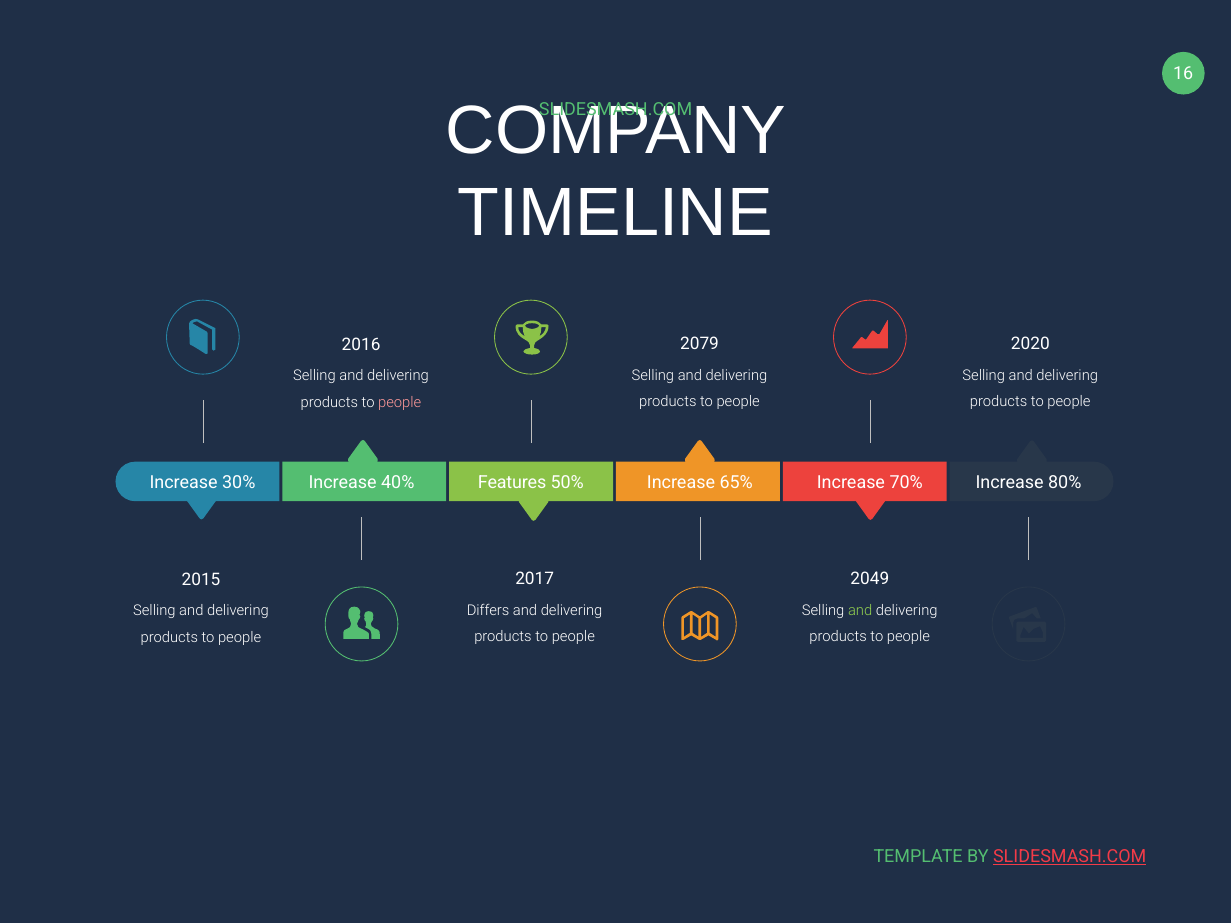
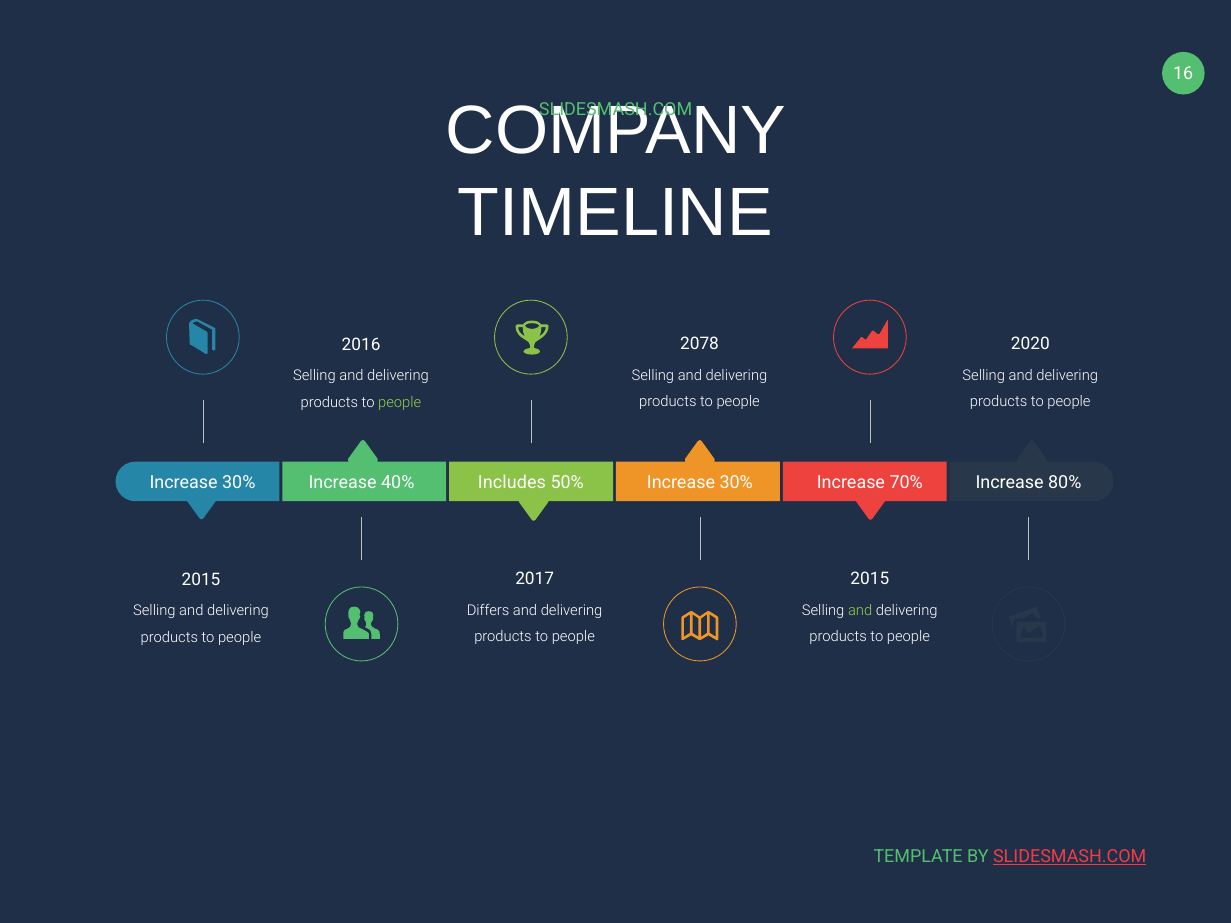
2079: 2079 -> 2078 (700, 344)
people colour: pink -> light green (400, 402)
Features: Features -> Includes (512, 483)
50% Increase 65%: 65% -> 30% (736, 483)
2049: 2049 -> 2015 (870, 579)
